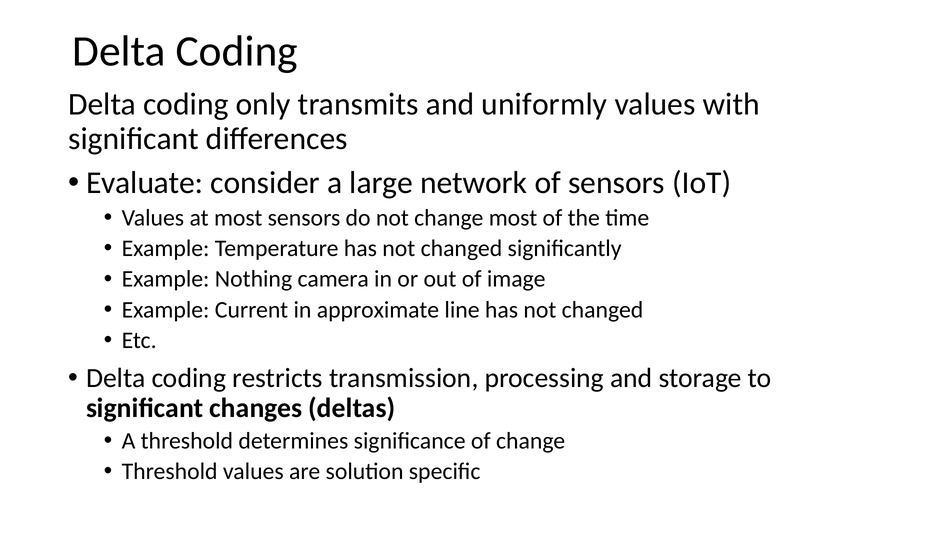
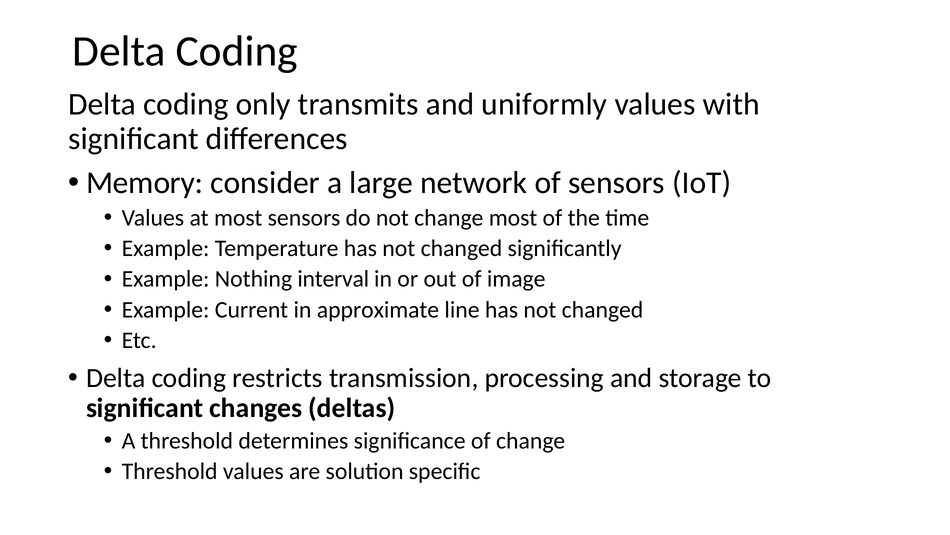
Evaluate: Evaluate -> Memory (145, 183)
camera: camera -> interval (333, 279)
